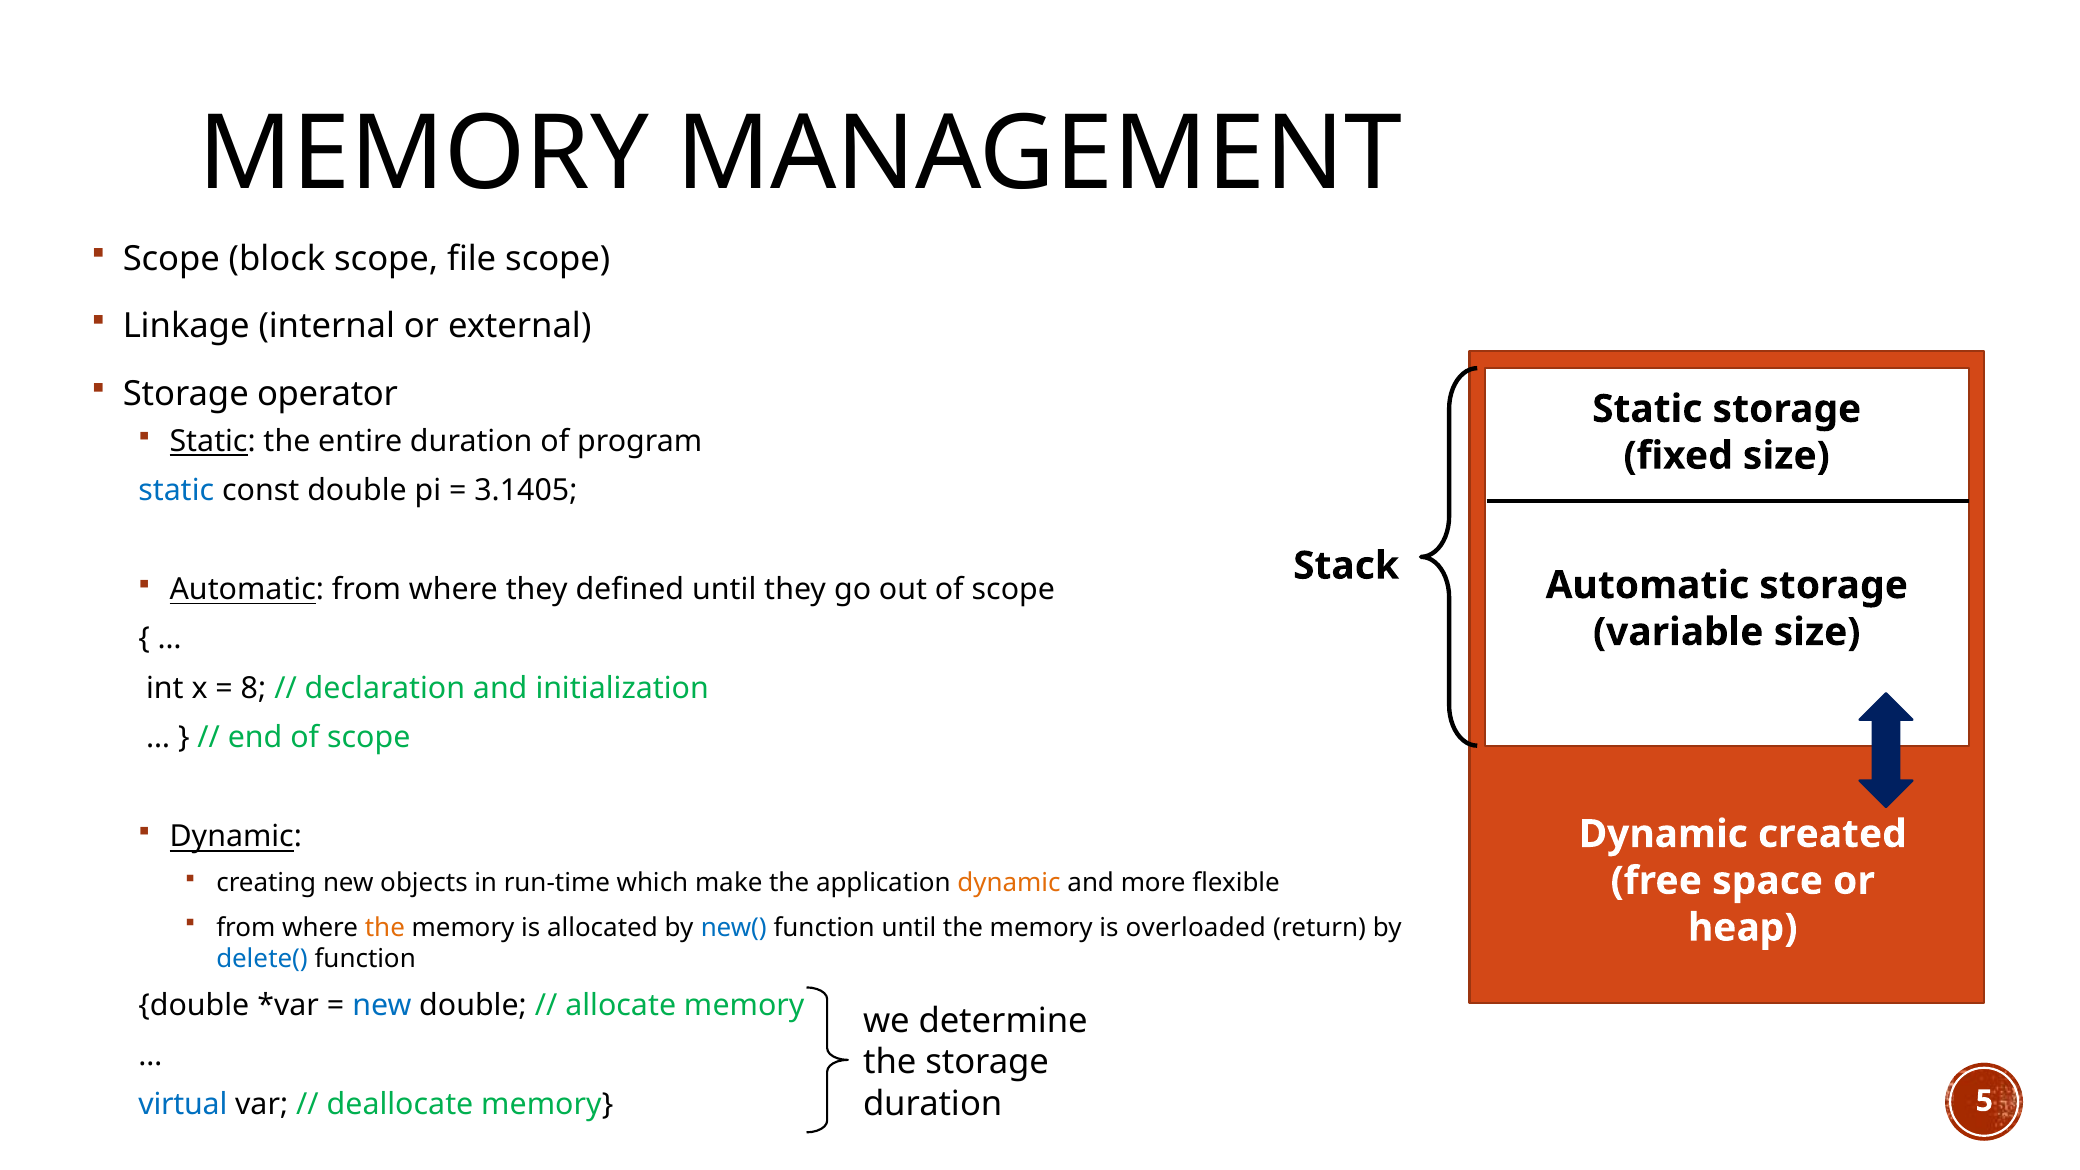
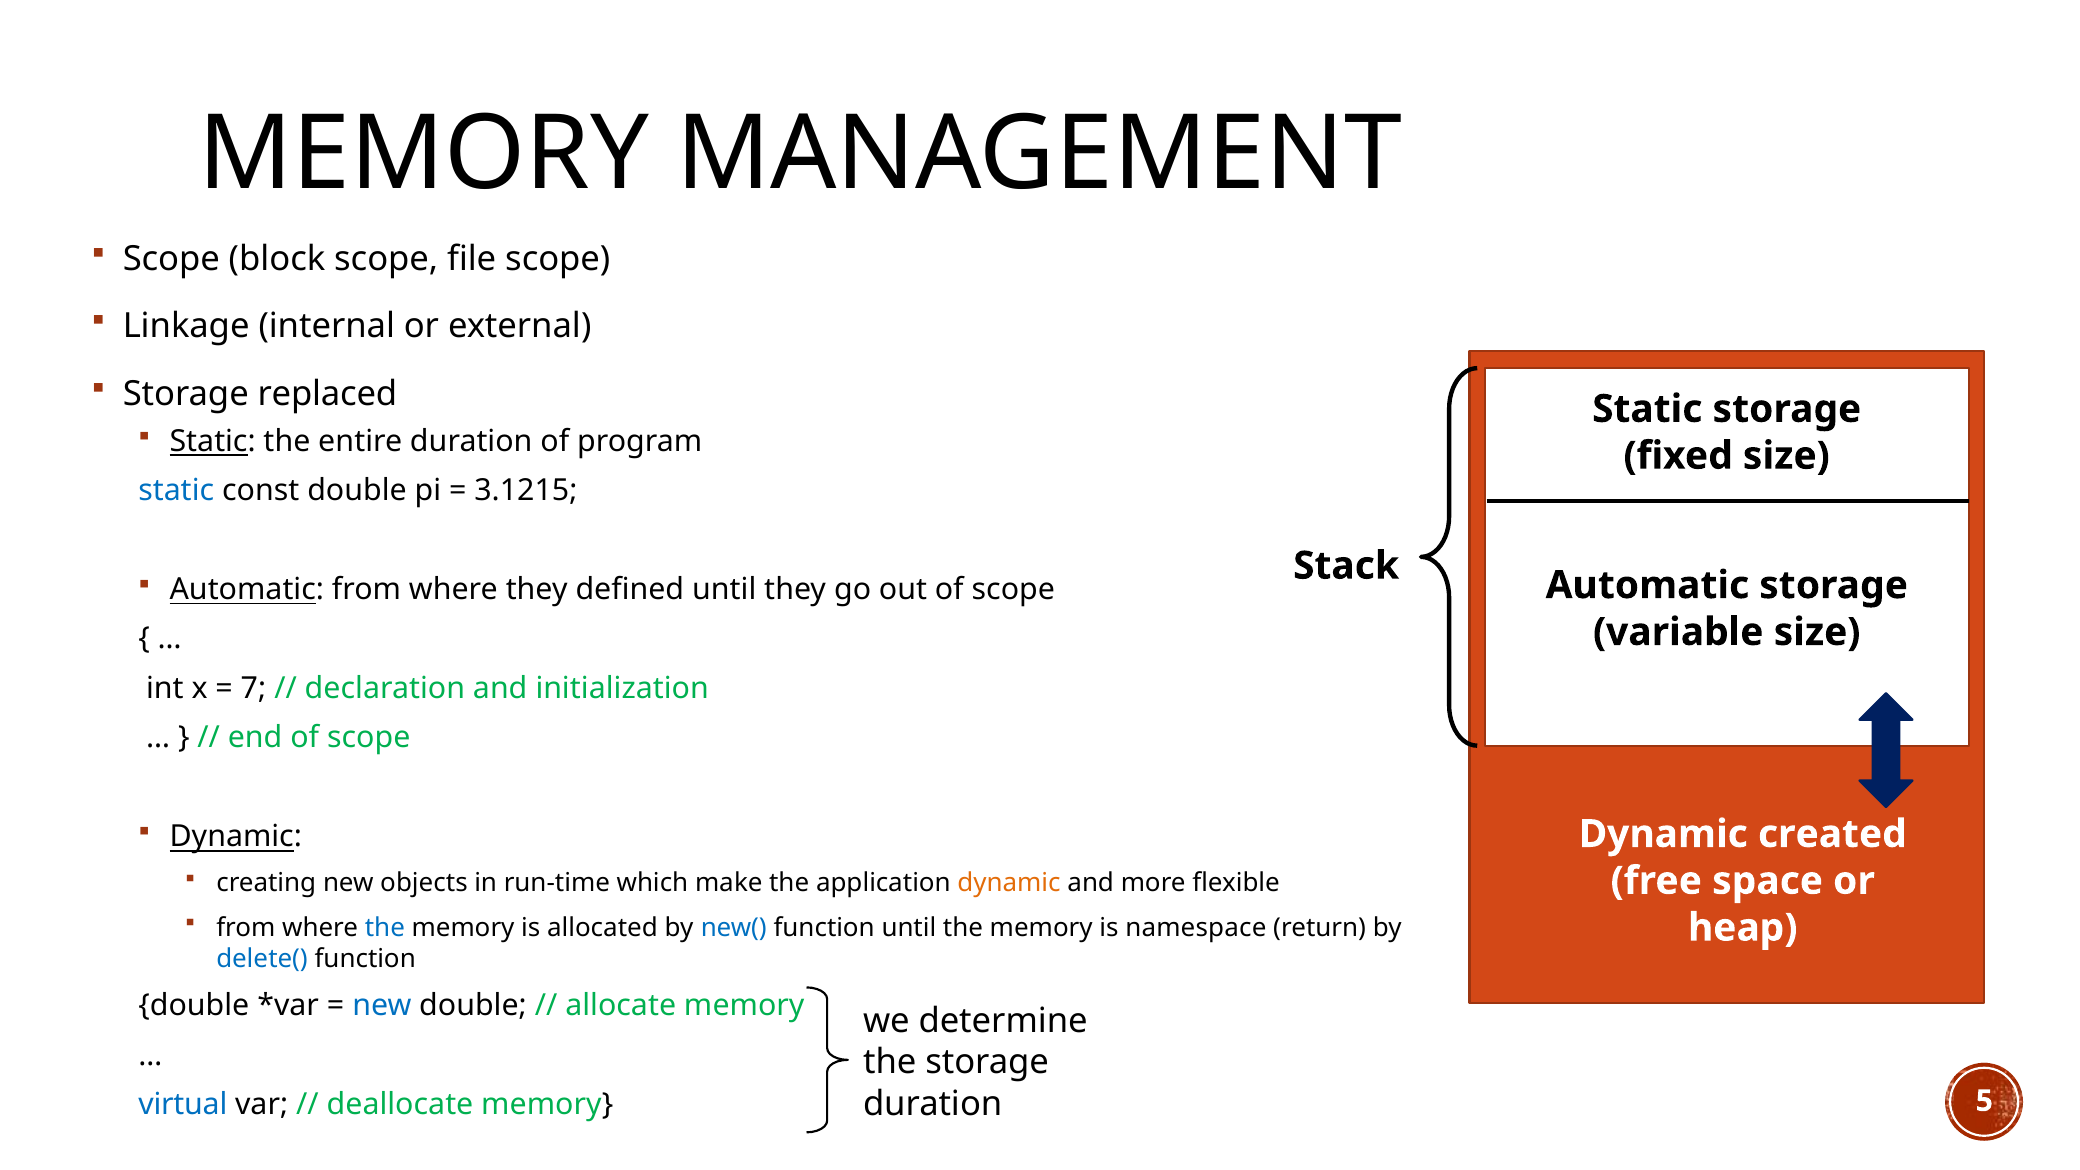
operator: operator -> replaced (327, 394)
3.1405: 3.1405 -> 3.1215 (526, 491)
8: 8 -> 7 (253, 688)
the colour: orange -> blue (385, 927)
overloaded: overloaded -> namespace (1196, 927)
